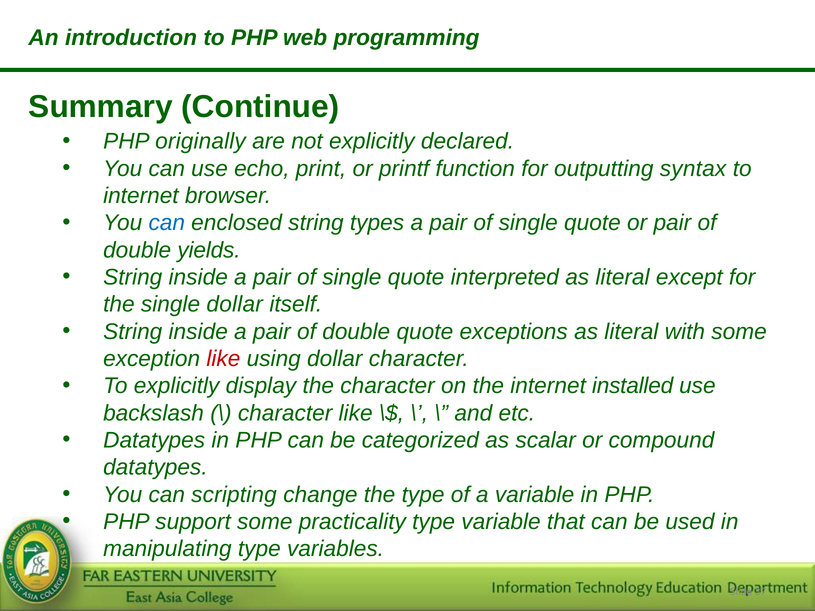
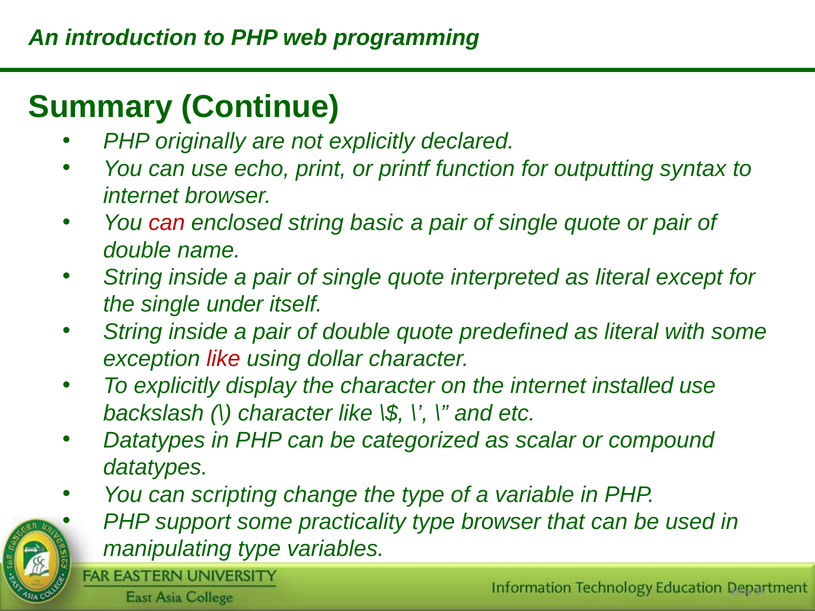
can colour: blue -> red (167, 223)
types: types -> basic (377, 223)
yields: yields -> name (209, 250)
single dollar: dollar -> under (235, 305)
exceptions: exceptions -> predefined (514, 332)
type variable: variable -> browser (501, 522)
